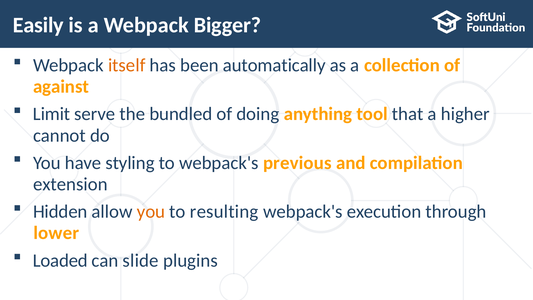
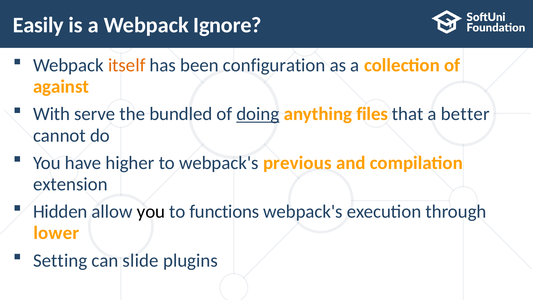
Bigger: Bigger -> Ignore (227, 25)
automatically: automatically -> configuration (274, 65)
Limit: Limit -> With (51, 114)
doing underline: none -> present (258, 114)
tool: tool -> files (372, 114)
higher: higher -> better (465, 114)
styling: styling -> higher (130, 163)
you colour: orange -> black (151, 212)
resulting: resulting -> functions (224, 212)
Loaded: Loaded -> Setting (60, 260)
